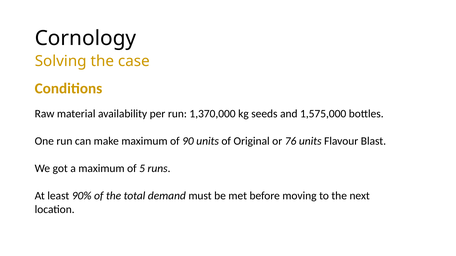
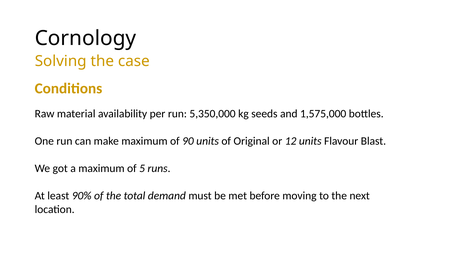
1,370,000: 1,370,000 -> 5,350,000 (213, 114)
76: 76 -> 12 (291, 141)
